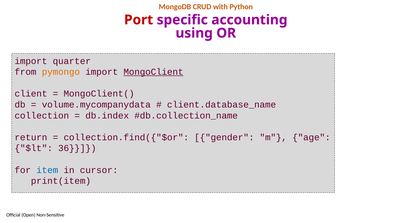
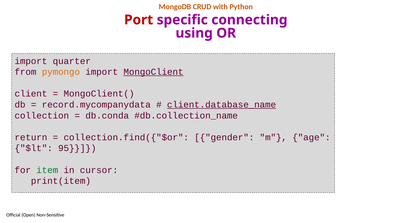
accounting: accounting -> connecting (249, 20)
volume.mycompanydata: volume.mycompanydata -> record.mycompanydata (96, 105)
client.database_name underline: none -> present (222, 105)
db.index: db.index -> db.conda (107, 116)
36: 36 -> 95 (77, 148)
item colour: blue -> green (47, 170)
